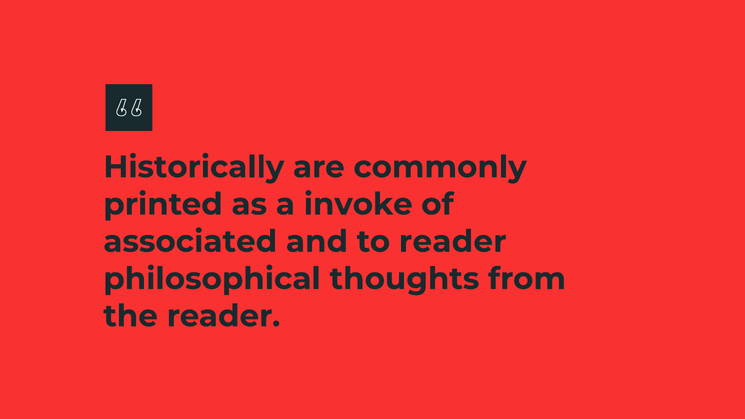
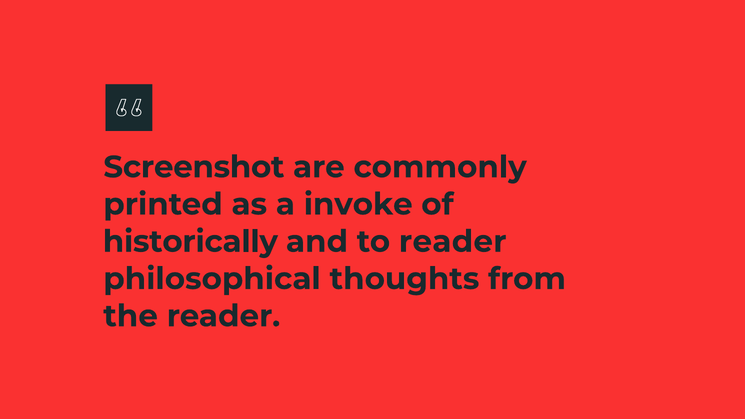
Historically: Historically -> Screenshot (194, 167)
associated: associated -> historically (190, 242)
